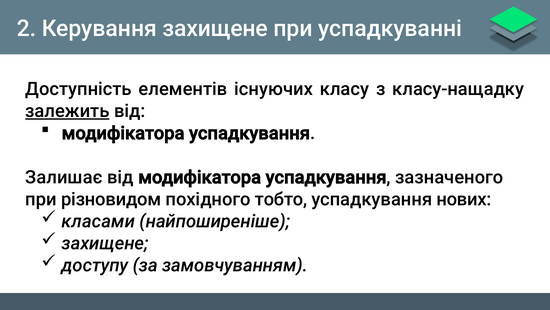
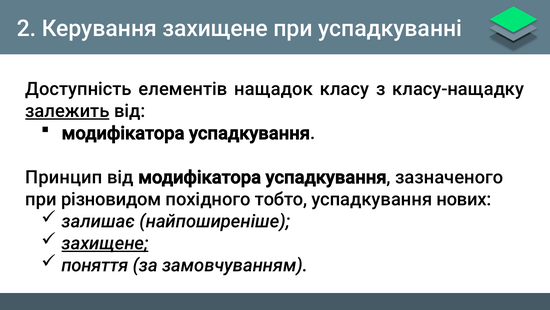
існуючих: існуючих -> нащадок (274, 89)
Залишає: Залишає -> Принцип (64, 177)
класами: класами -> залишає (98, 221)
захищене underline: none -> present (105, 243)
доступу: доступу -> поняття (95, 265)
